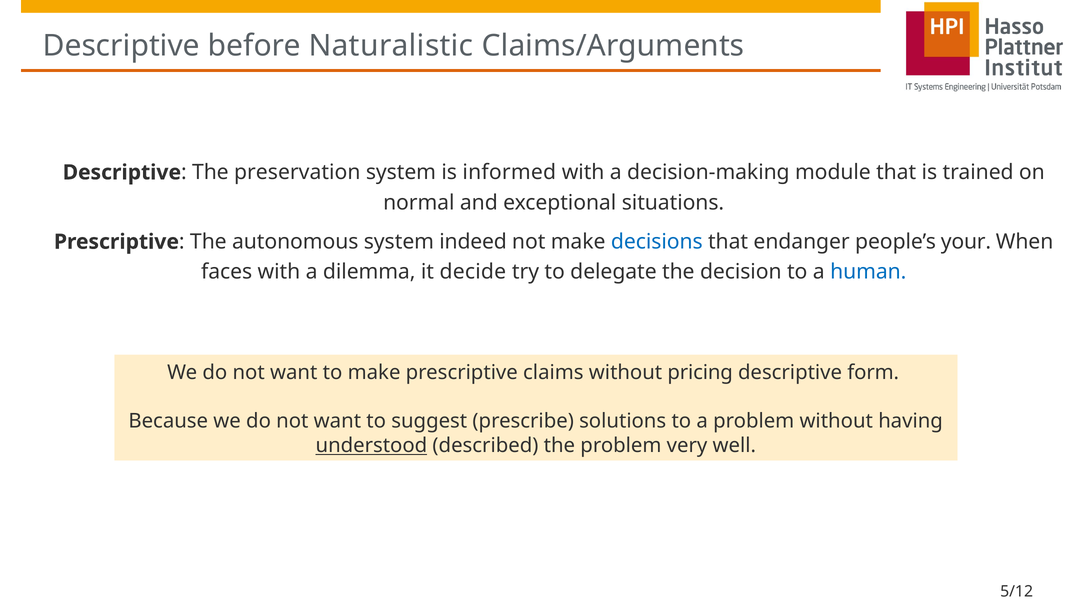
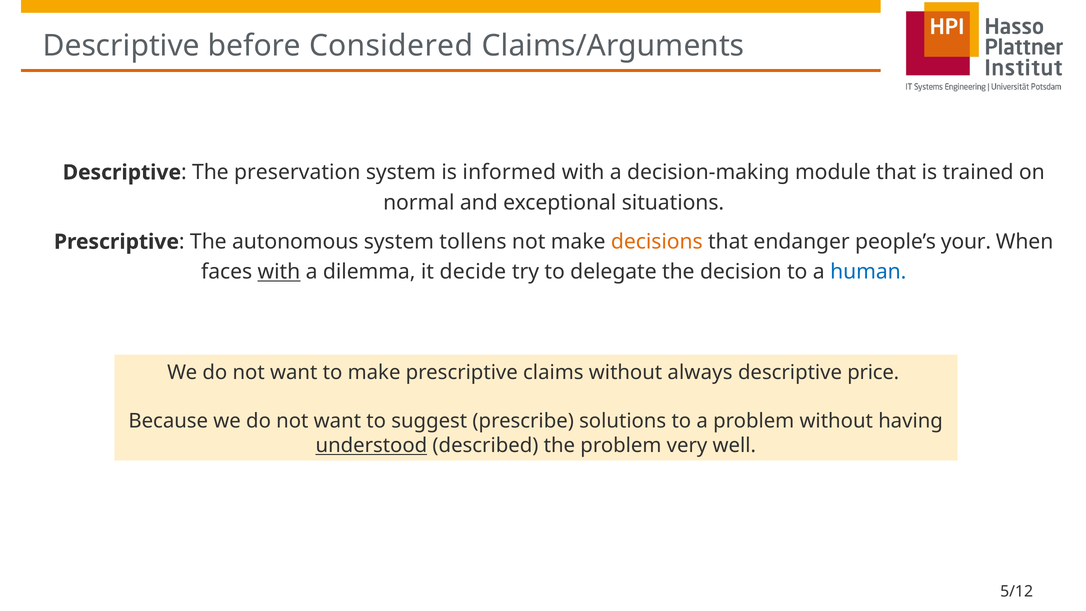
Naturalistic: Naturalistic -> Considered (391, 46)
indeed: indeed -> tollens (473, 242)
decisions colour: blue -> orange (657, 242)
with underline: none -> present (279, 272)
pricing: pricing -> always (700, 372)
form: form -> price (873, 372)
